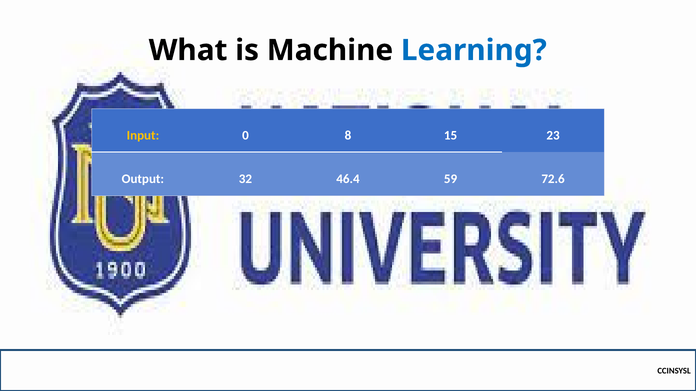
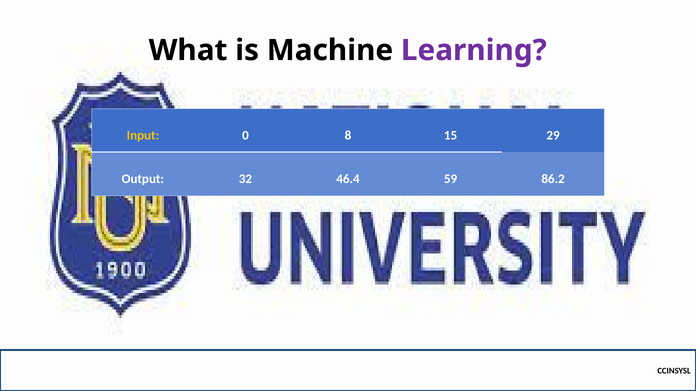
Learning colour: blue -> purple (474, 50)
23: 23 -> 29 (553, 136)
72.6: 72.6 -> 86.2 (553, 179)
